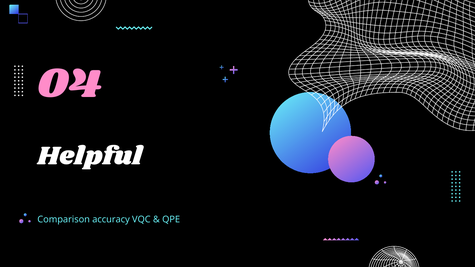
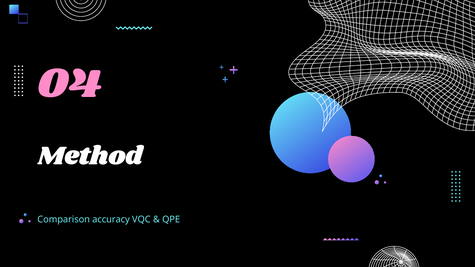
Helpful: Helpful -> Method (90, 156)
